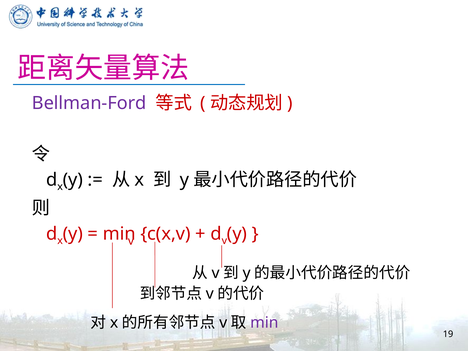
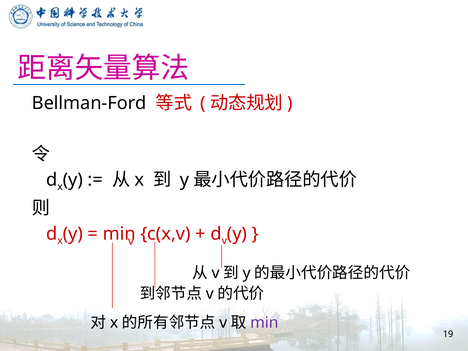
Bellman-Ford colour: purple -> black (89, 103)
